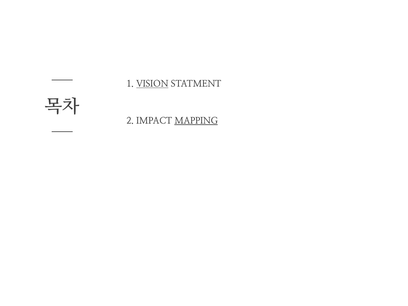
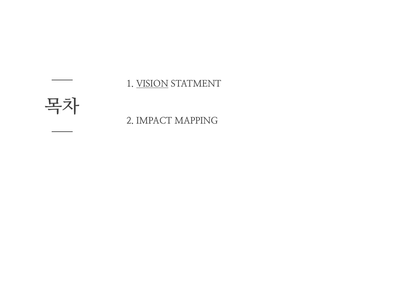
MAPPING underline: present -> none (196, 121)
